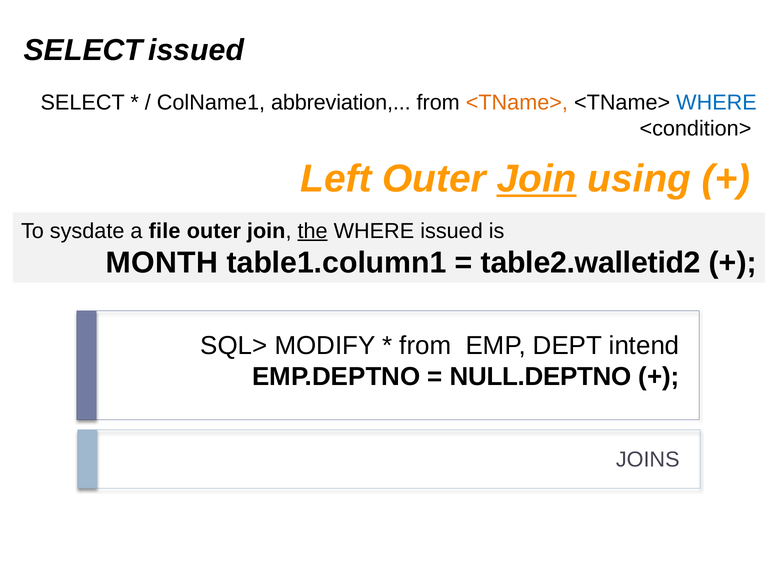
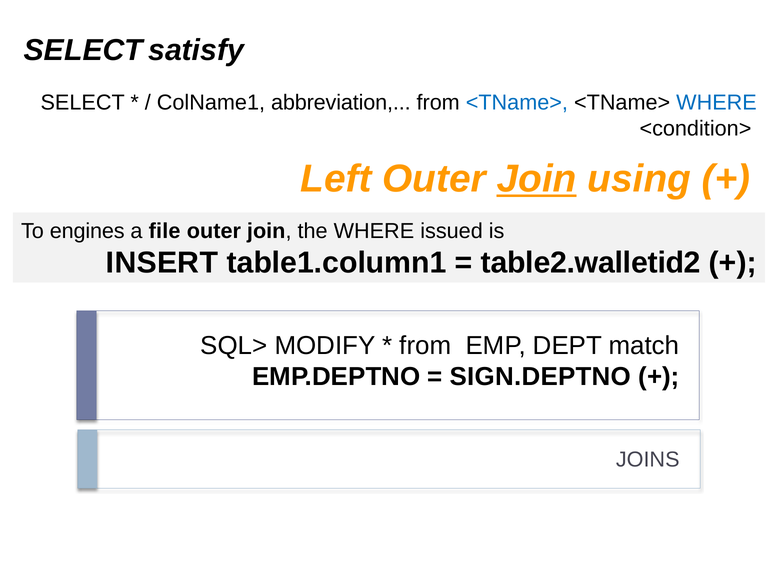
SELECT issued: issued -> satisfy (196, 50)
<TName> colour: orange -> blue (517, 103)
sysdate: sysdate -> engines (87, 231)
the underline: present -> none (313, 231)
MONTH: MONTH -> INSERT (162, 262)
intend: intend -> match (644, 345)
NULL.DEPTNO: NULL.DEPTNO -> SIGN.DEPTNO (540, 376)
